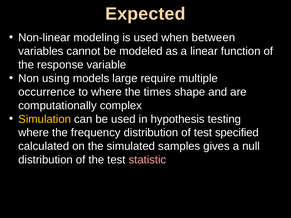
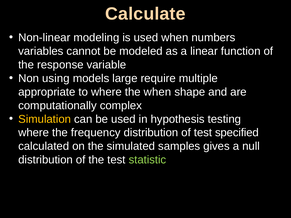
Expected: Expected -> Calculate (145, 14)
between: between -> numbers (213, 38)
occurrence: occurrence -> appropriate (47, 92)
the times: times -> when (157, 92)
statistic colour: pink -> light green (147, 160)
